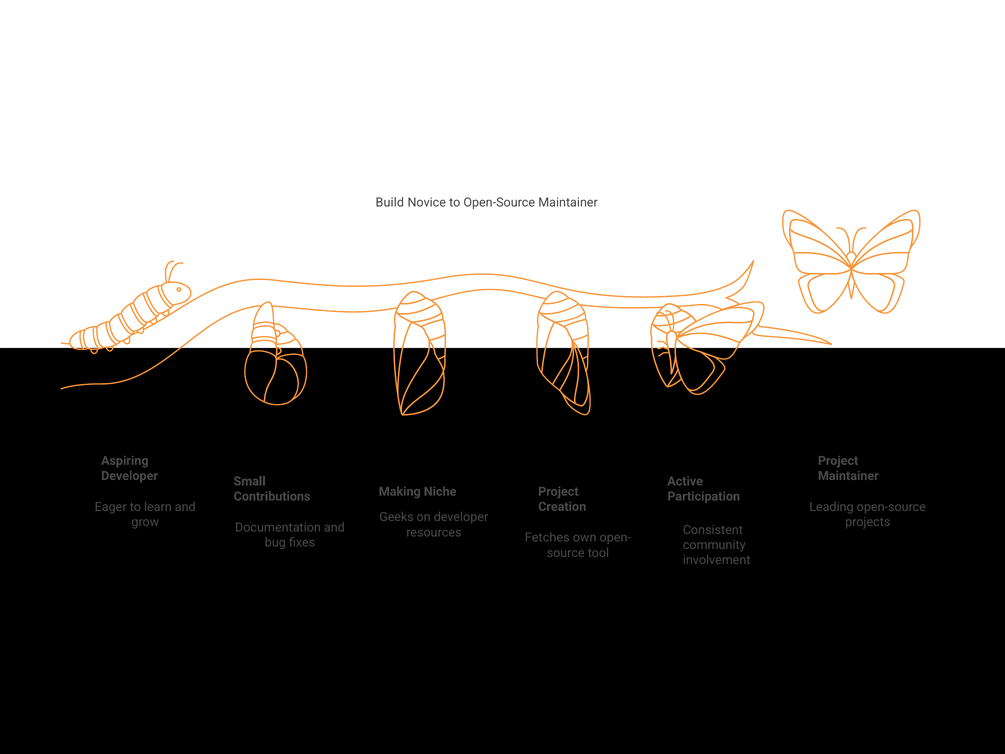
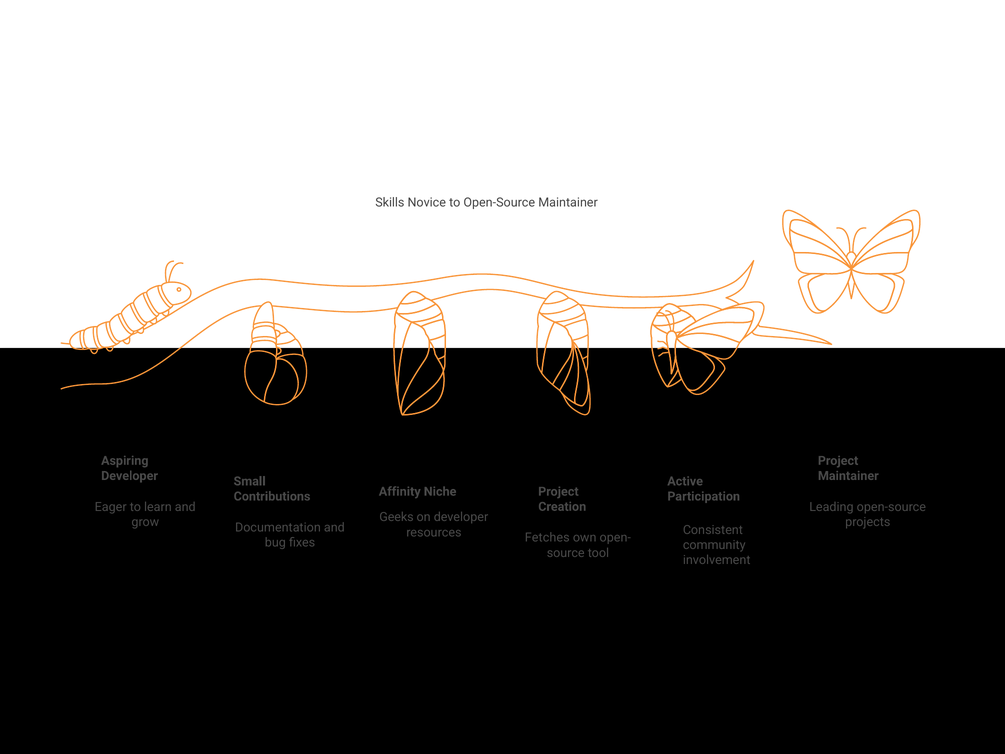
Build: Build -> Skills (390, 203)
Making: Making -> Affinity (400, 491)
